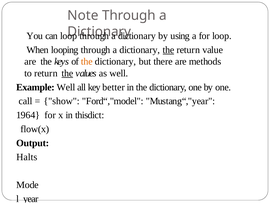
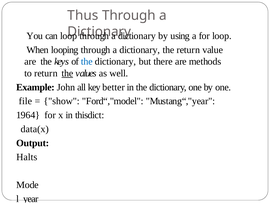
Note: Note -> Thus (83, 15)
the underline: present -> none (168, 50)
the colour: orange -> blue (87, 61)
Example Well: Well -> John (66, 87)
call: call -> file (25, 101)
flow(x: flow(x -> data(x (35, 129)
